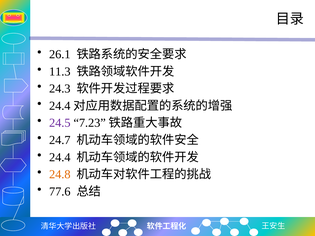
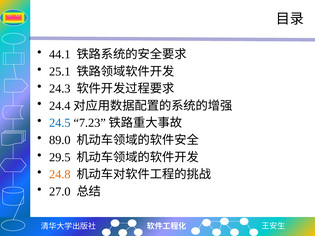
26.1: 26.1 -> 44.1 (60, 54)
11.3: 11.3 -> 25.1 (60, 72)
24.5 colour: purple -> blue (60, 123)
24.7: 24.7 -> 89.0 (60, 140)
24.4: 24.4 -> 29.5 (60, 157)
77.6: 77.6 -> 27.0 (60, 192)
